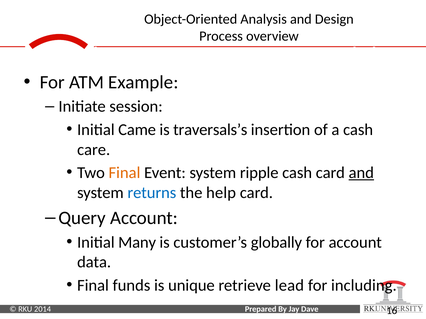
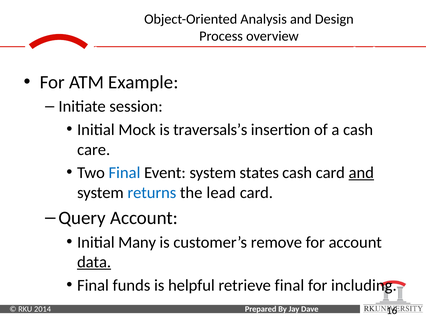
Came: Came -> Mock (137, 130)
Final colour: orange -> blue (124, 173)
ripple: ripple -> states (259, 173)
help: help -> lead (221, 193)
globally: globally -> remove (276, 243)
data underline: none -> present (94, 263)
unique: unique -> helpful (191, 286)
retrieve lead: lead -> final (289, 286)
